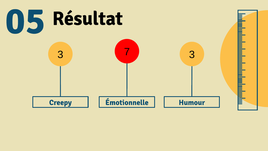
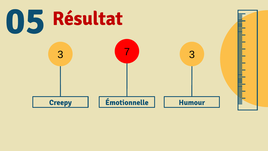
Résultat colour: black -> red (88, 18)
